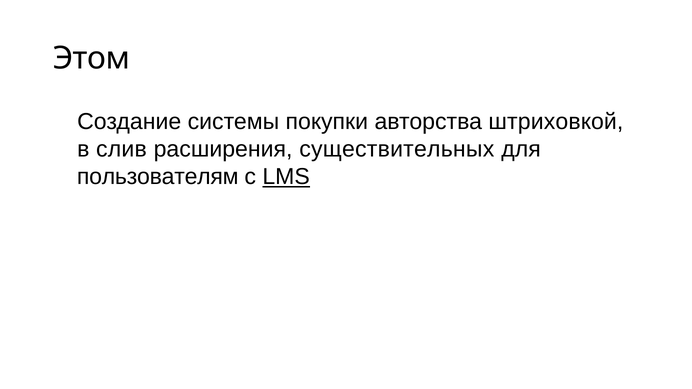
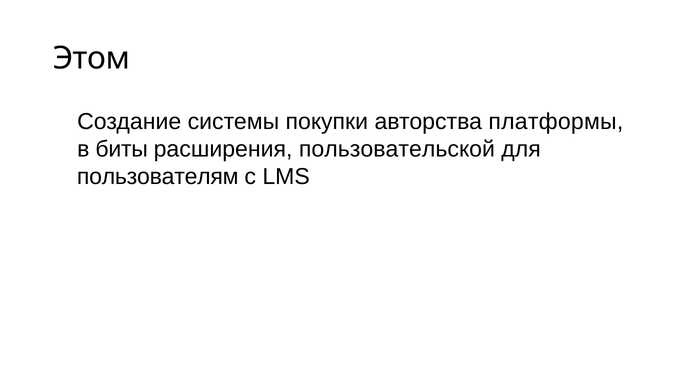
штриховкой: штриховкой -> платформы (556, 122)
слив: слив -> биты (122, 149)
существительных: существительных -> пользовательской (397, 149)
LMS underline: present -> none (286, 177)
